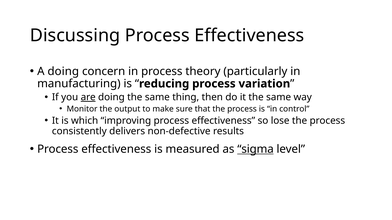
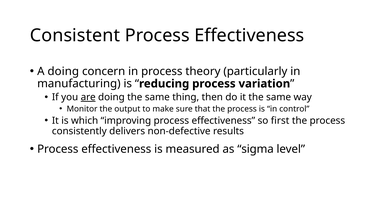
Discussing: Discussing -> Consistent (75, 36)
lose: lose -> first (280, 121)
sigma underline: present -> none (256, 149)
